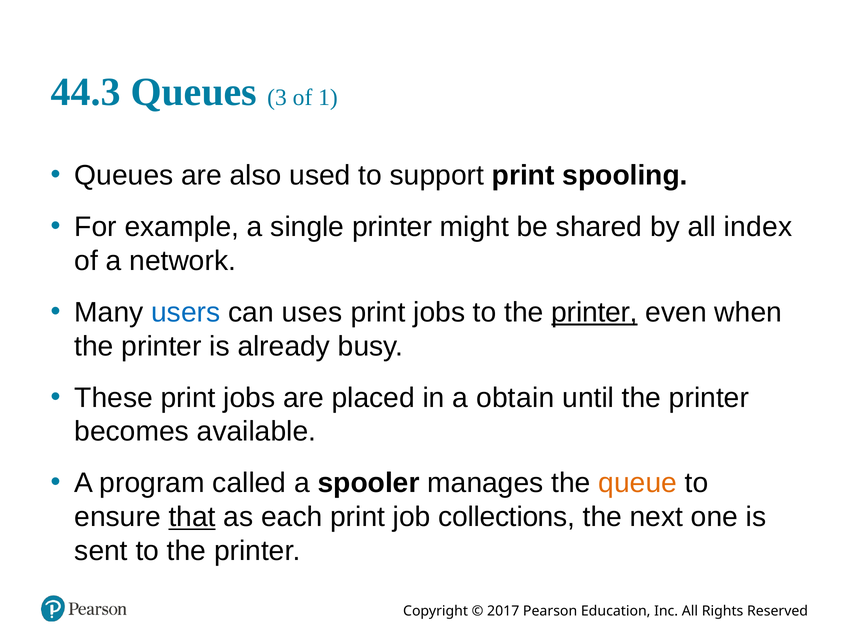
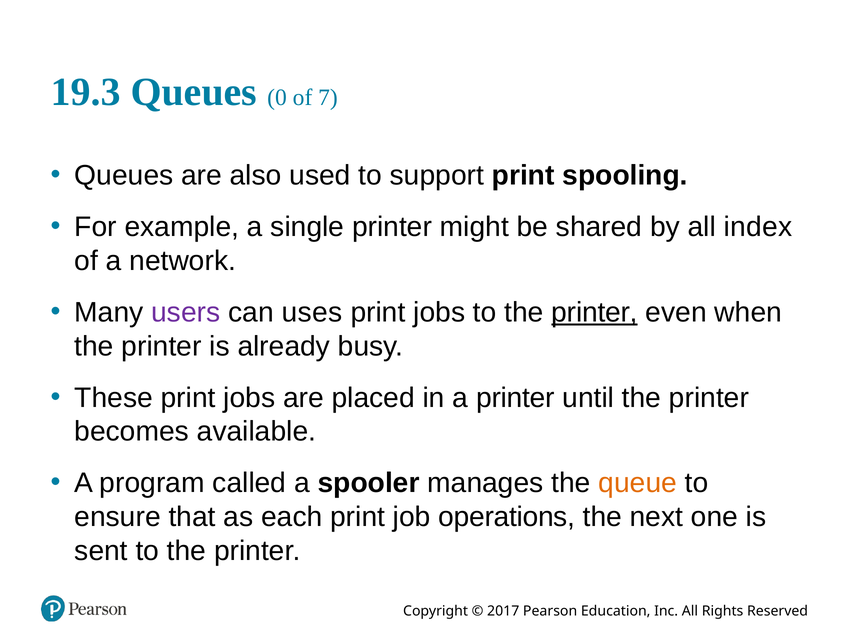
44.3: 44.3 -> 19.3 (86, 92)
3: 3 -> 0 (277, 97)
1: 1 -> 7 (328, 97)
users colour: blue -> purple (186, 313)
a obtain: obtain -> printer (515, 398)
that underline: present -> none (192, 517)
collections: collections -> operations (507, 517)
